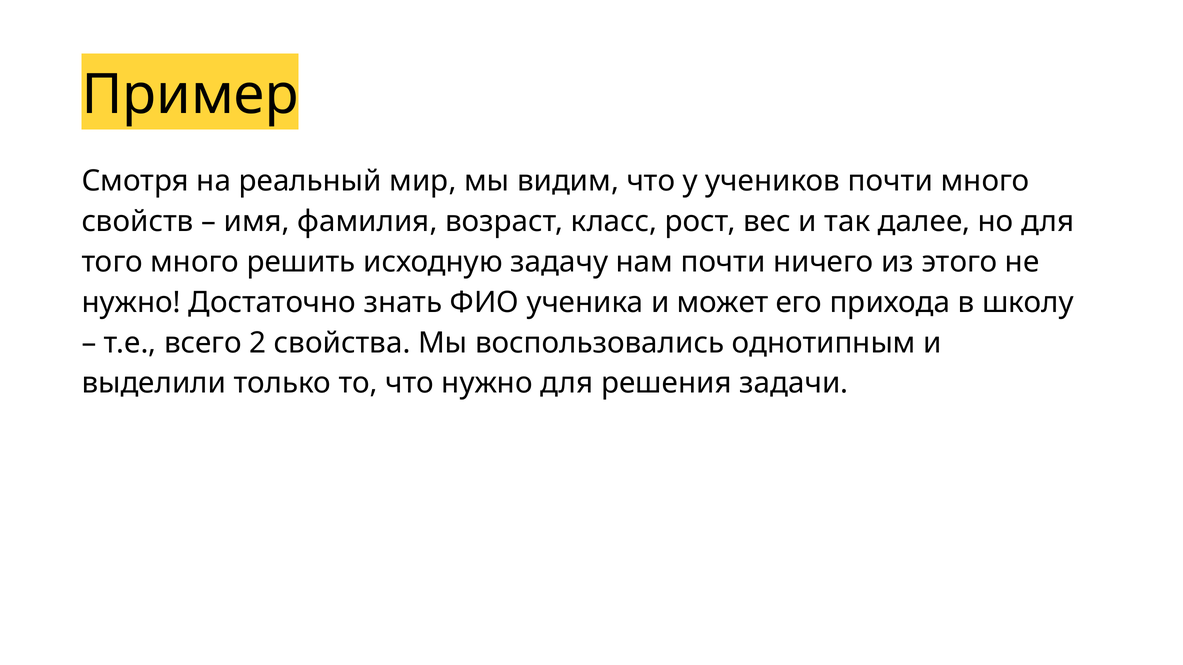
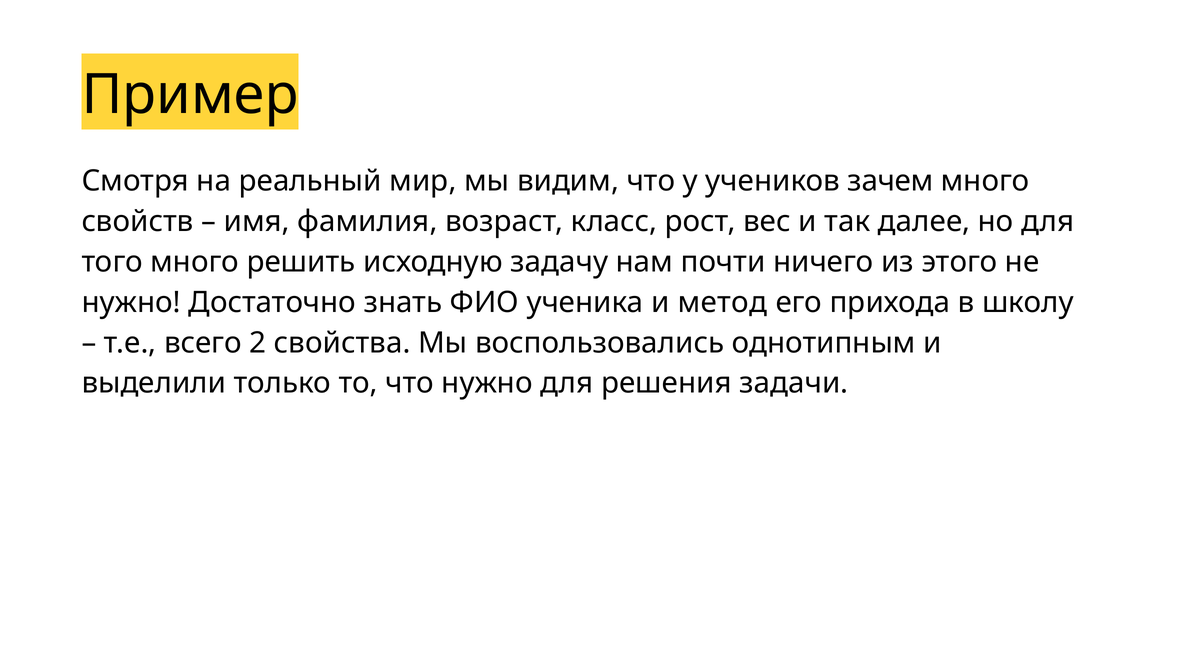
учеников почти: почти -> зачем (890, 181)
может: может -> метод (722, 303)
